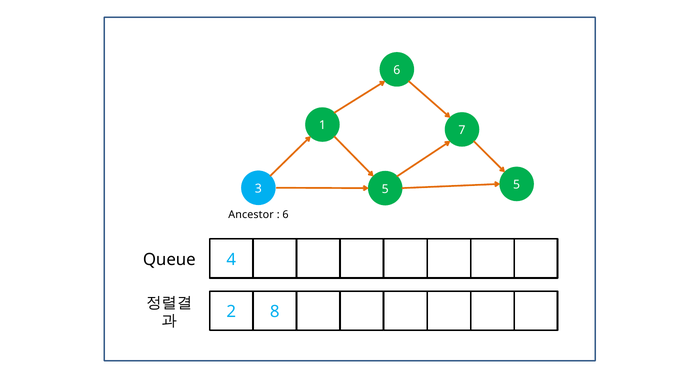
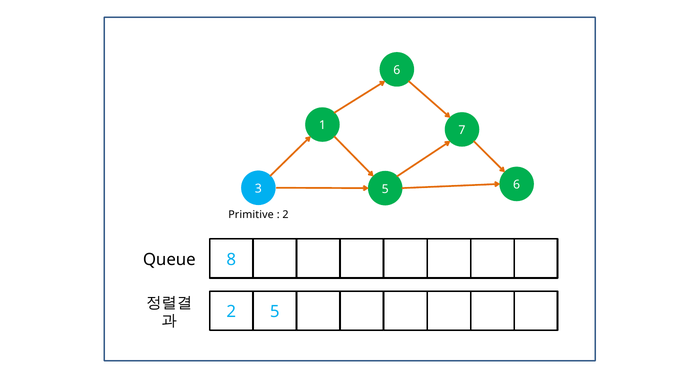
5 5: 5 -> 6 (517, 185)
Ancestor: Ancestor -> Primitive (251, 215)
6: 6 -> 2 (286, 215)
4: 4 -> 8 (231, 260)
2 8: 8 -> 5 (275, 312)
